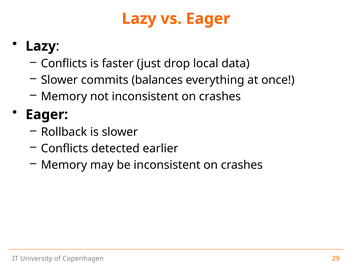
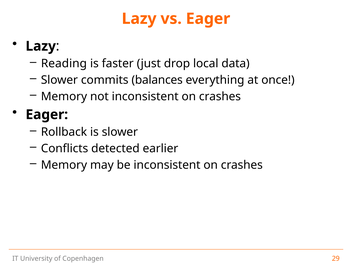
Conflicts: Conflicts -> Reading (64, 64)
